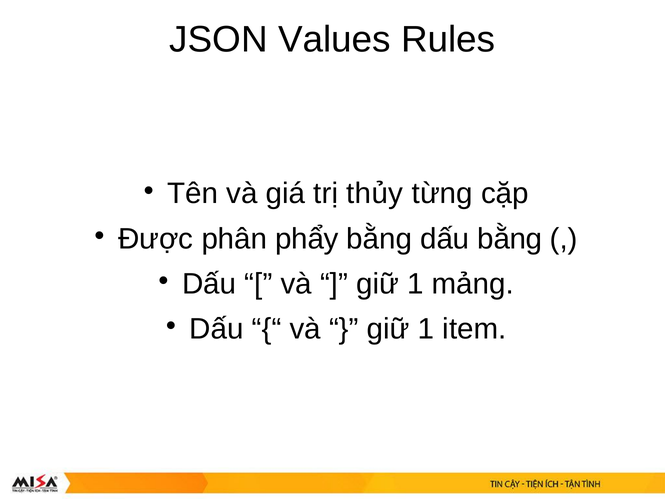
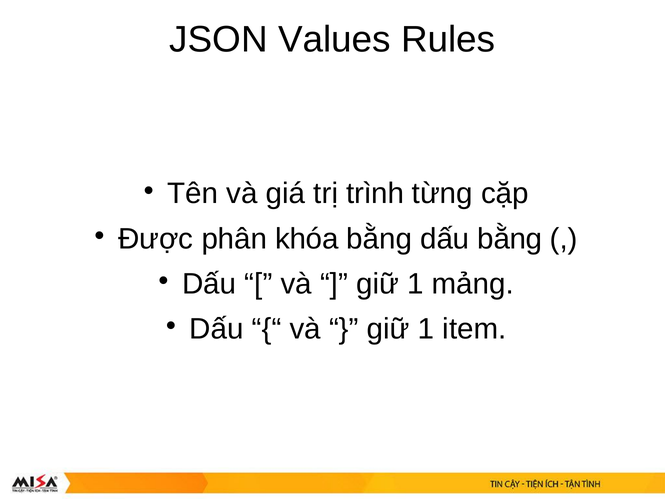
thủy: thủy -> trình (375, 194)
phẩy: phẩy -> khóa (307, 239)
